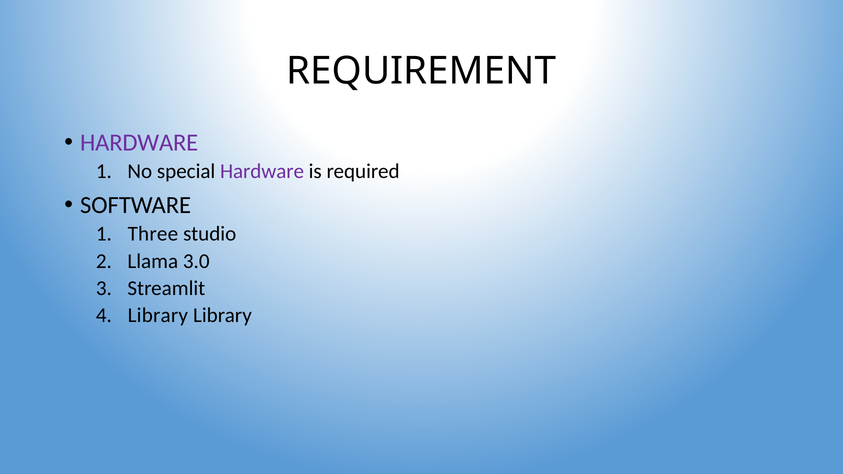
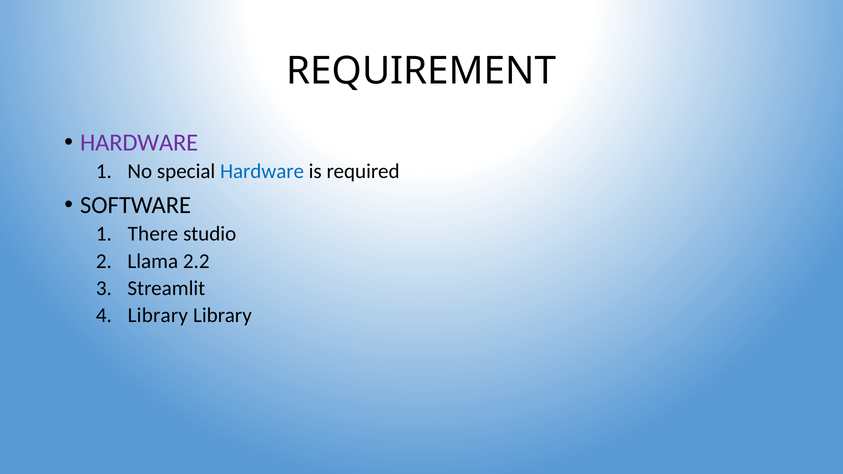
Hardware colour: purple -> blue (262, 172)
Three: Three -> There (153, 234)
3.0: 3.0 -> 2.2 (196, 261)
